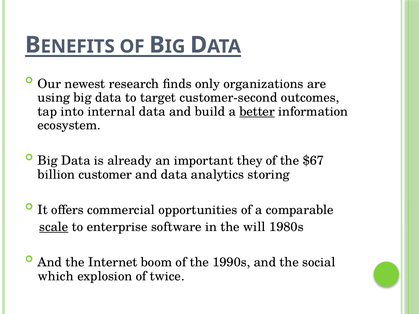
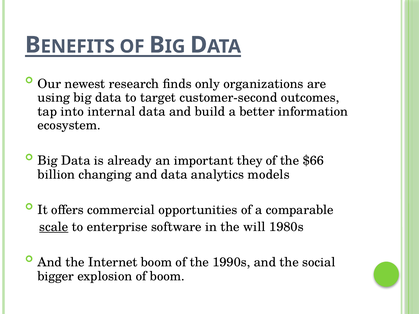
better underline: present -> none (257, 112)
$67: $67 -> $66 (313, 161)
customer: customer -> changing (105, 175)
storing: storing -> models (269, 175)
which: which -> bigger (56, 276)
of twice: twice -> boom (167, 276)
